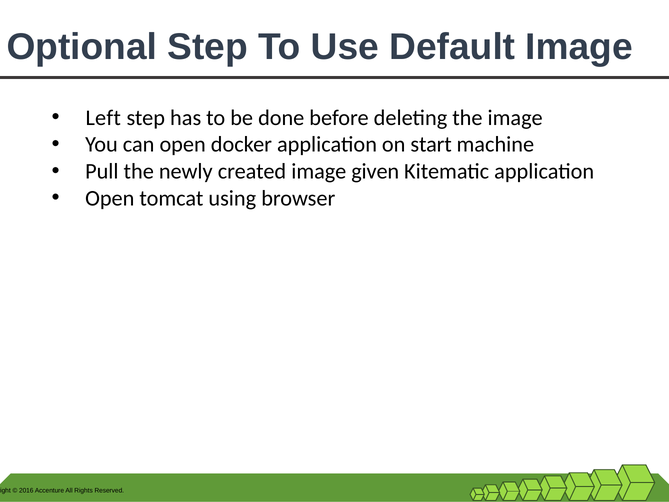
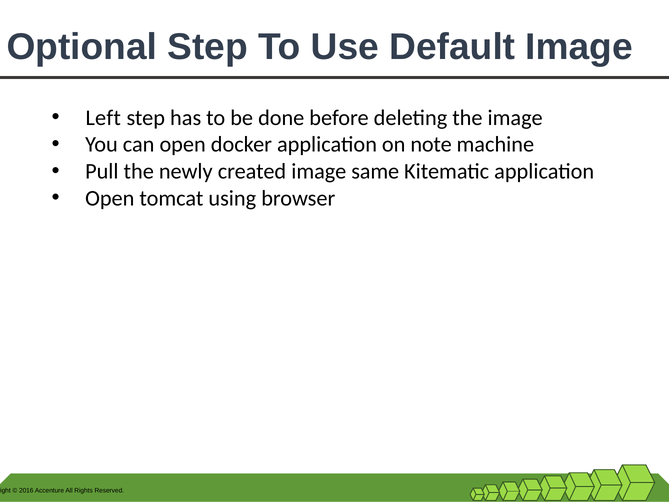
start: start -> note (431, 145)
given: given -> same (375, 171)
